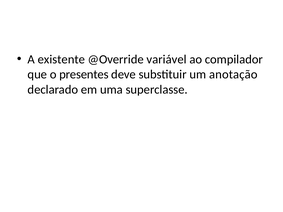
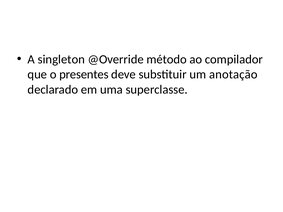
existente: existente -> singleton (61, 59)
variável: variável -> método (167, 59)
